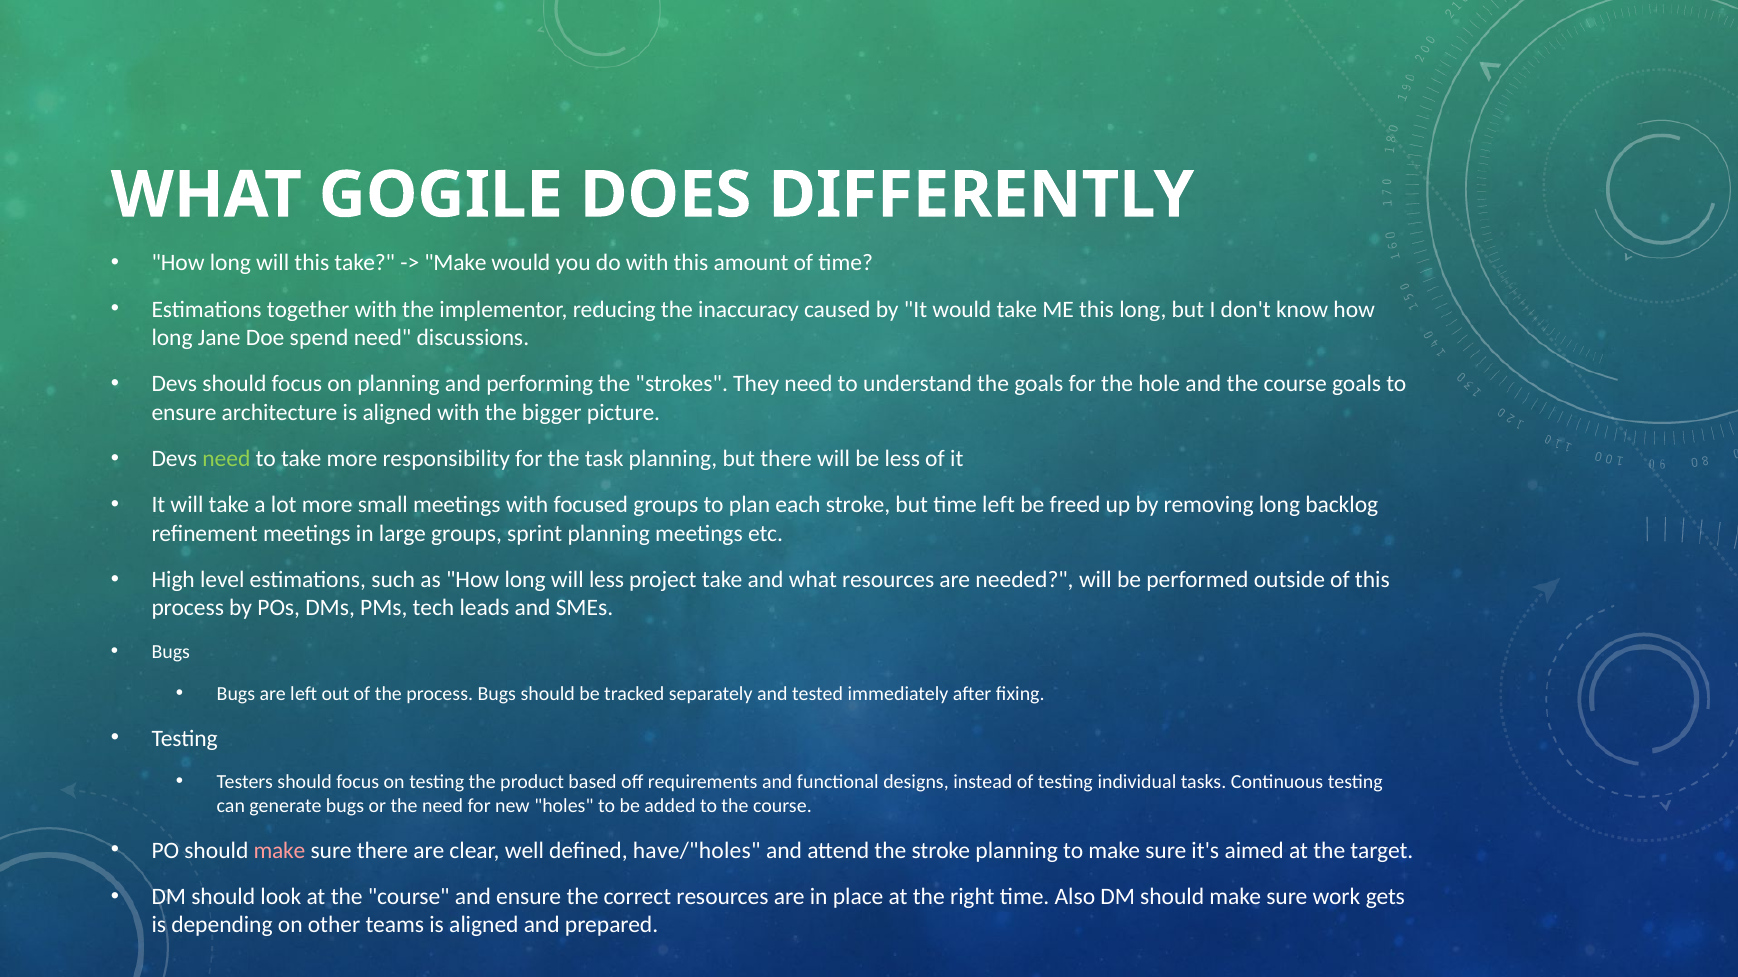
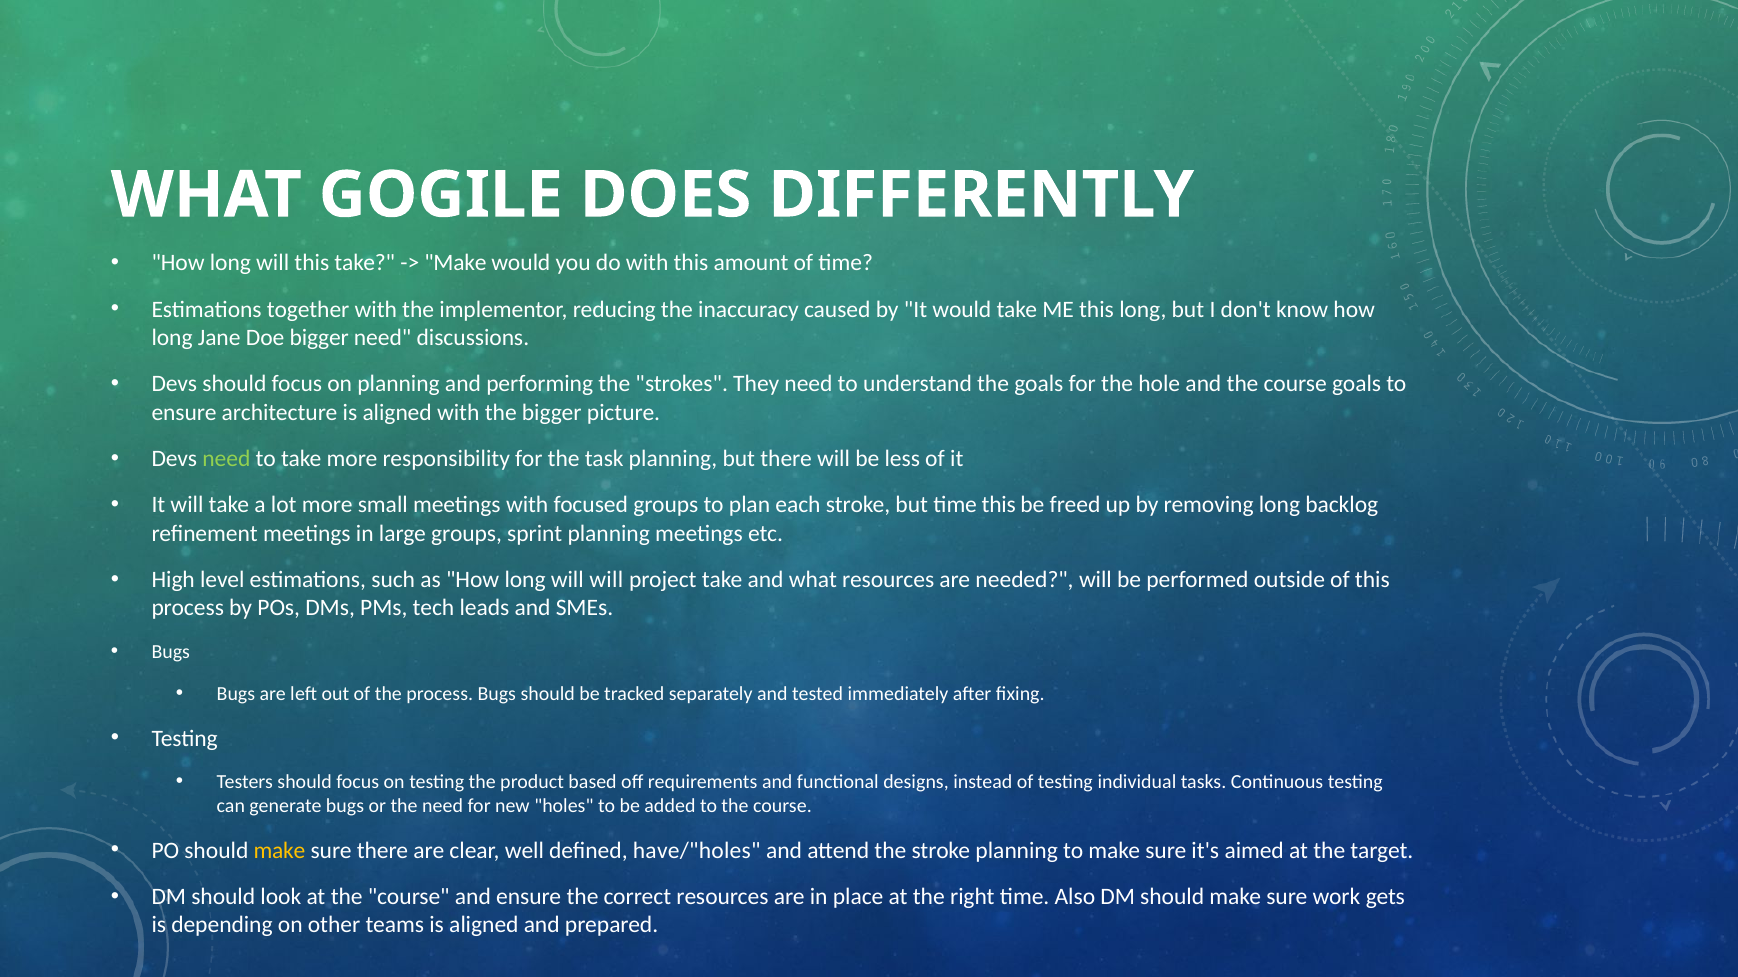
Doe spend: spend -> bigger (319, 338)
time left: left -> this (999, 505)
will less: less -> will (606, 580)
make colour: pink -> yellow (279, 851)
